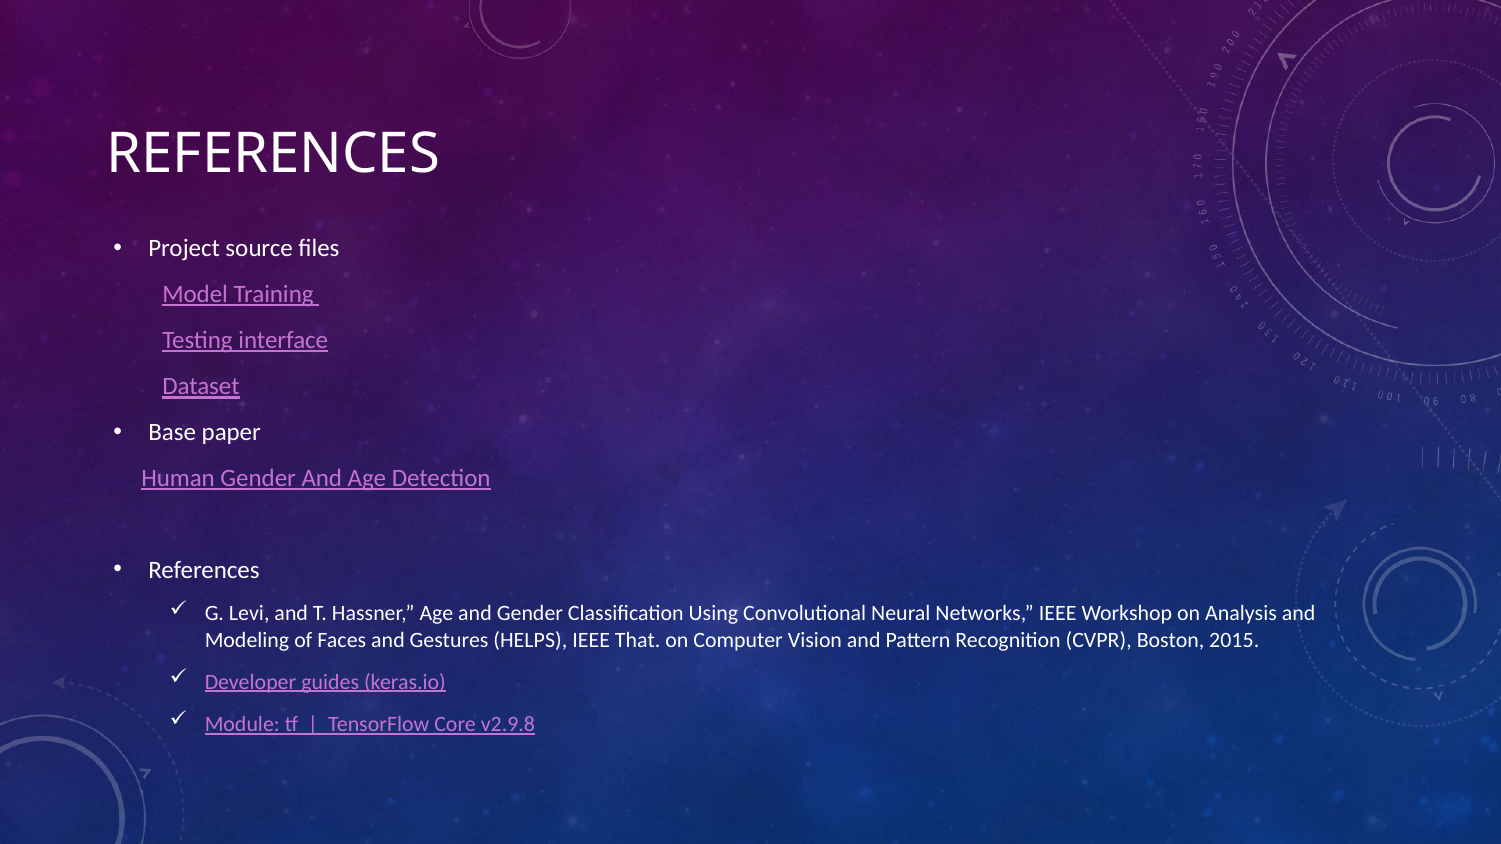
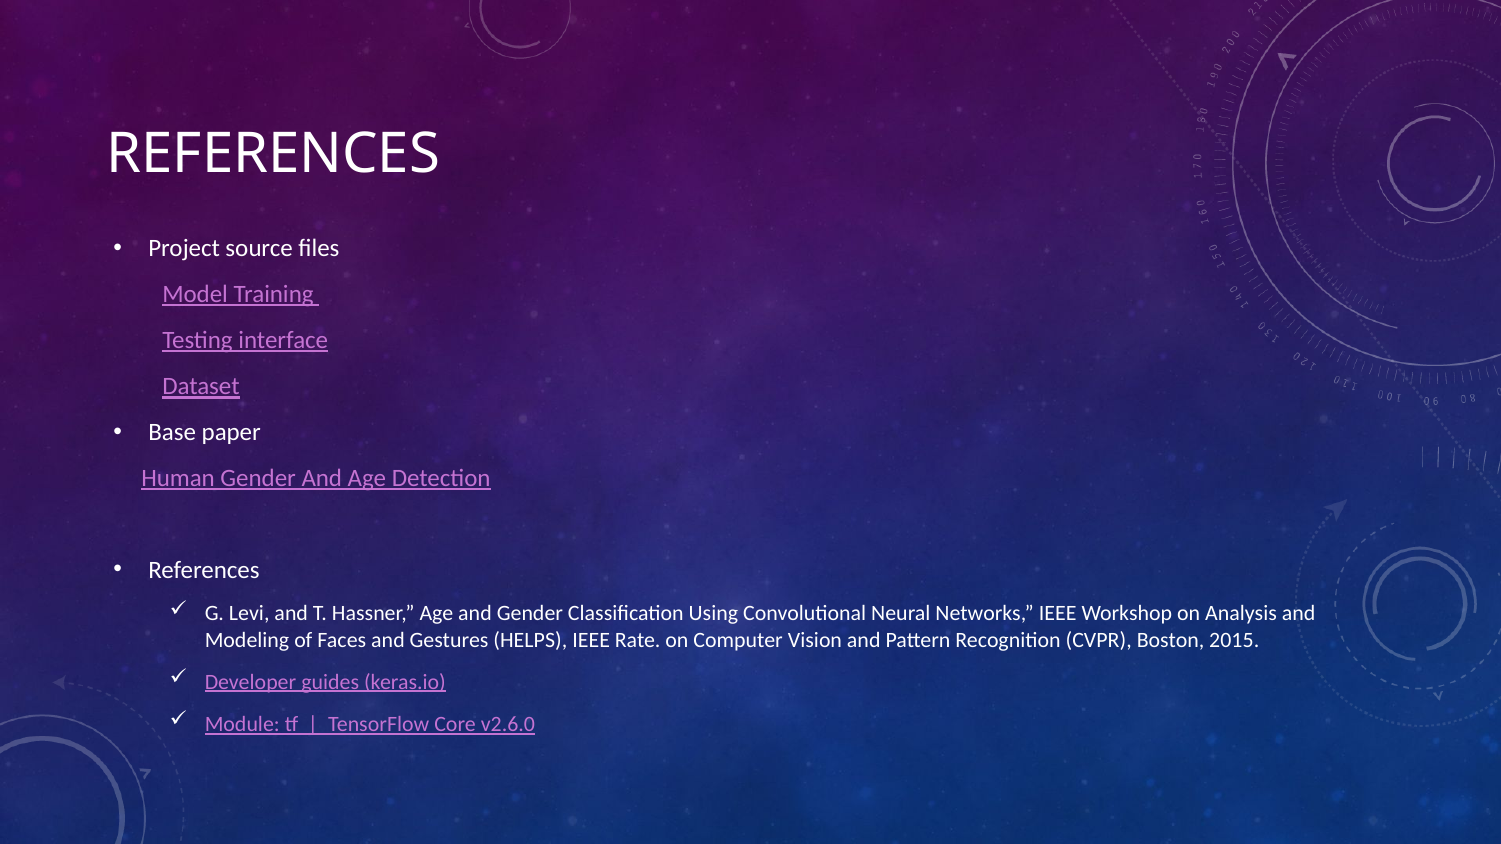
That: That -> Rate (638, 640)
v2.9.8: v2.9.8 -> v2.6.0 (508, 724)
